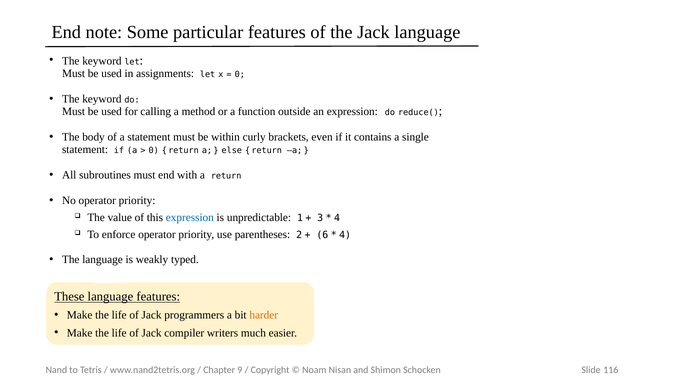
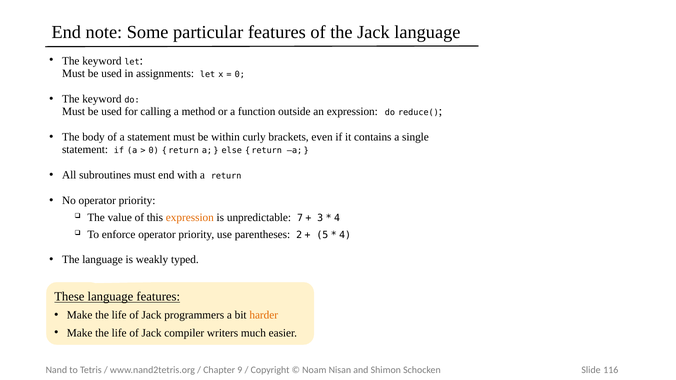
expression colour: blue -> orange (190, 218)
1: 1 -> 7 (300, 218)
6: 6 -> 5 (322, 235)
